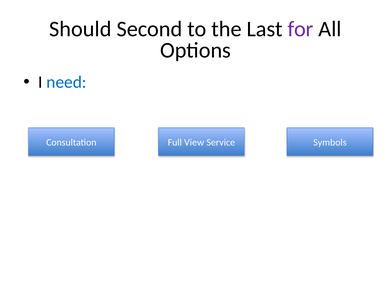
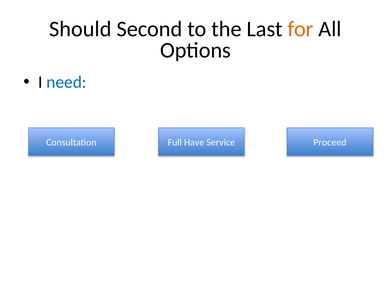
for colour: purple -> orange (301, 29)
View: View -> Have (194, 142)
Symbols: Symbols -> Proceed (330, 142)
